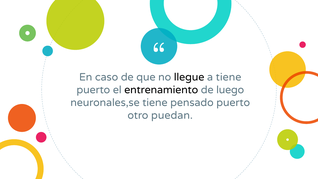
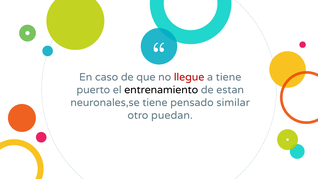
llegue colour: black -> red (189, 77)
luego: luego -> estan (230, 90)
pensado puerto: puerto -> similar (233, 103)
